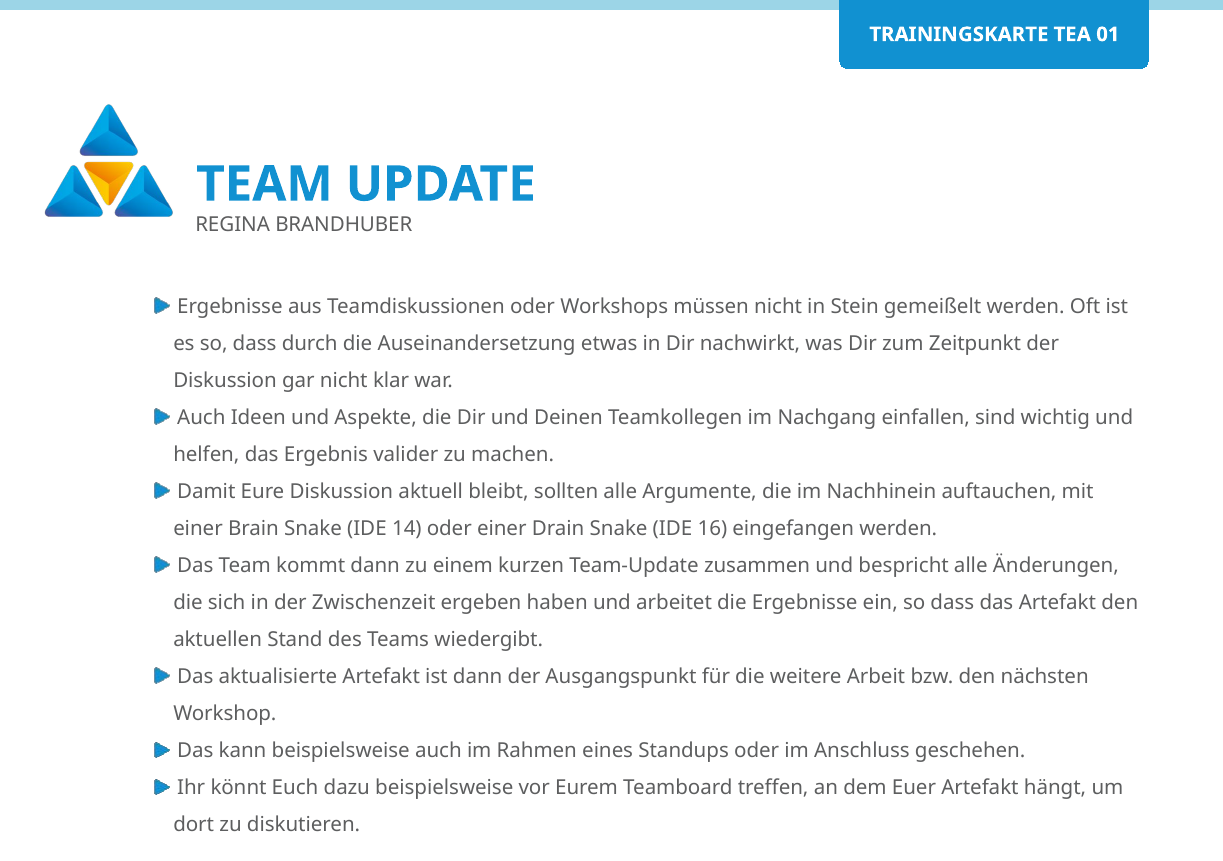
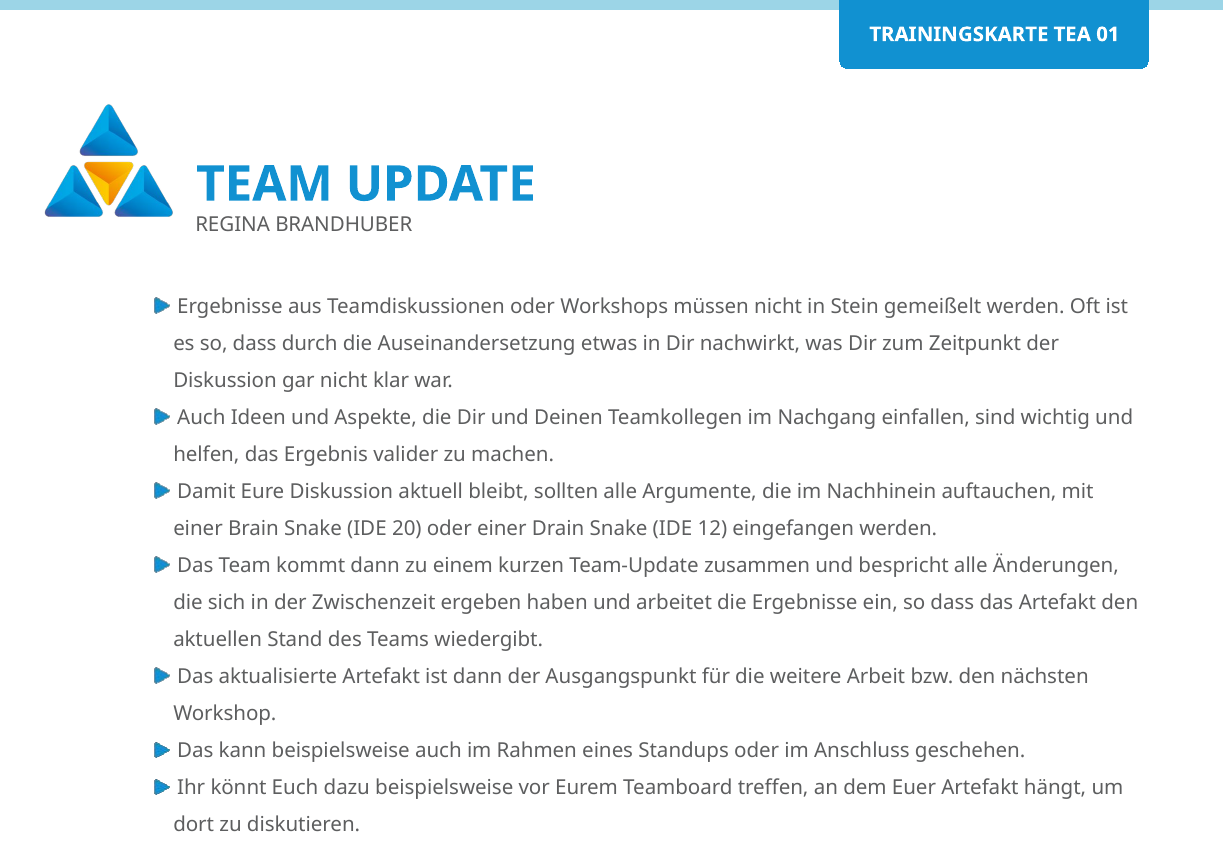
14: 14 -> 20 (407, 529)
16: 16 -> 12 (712, 529)
